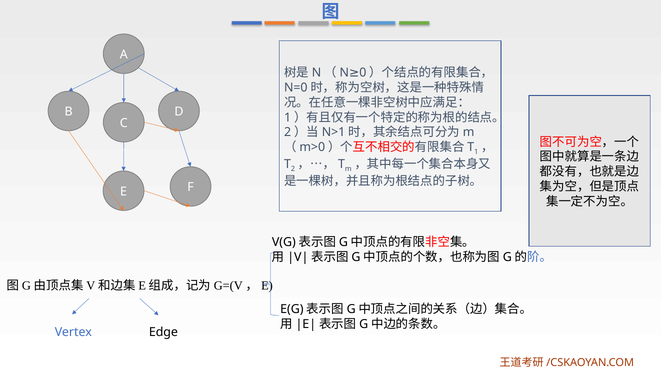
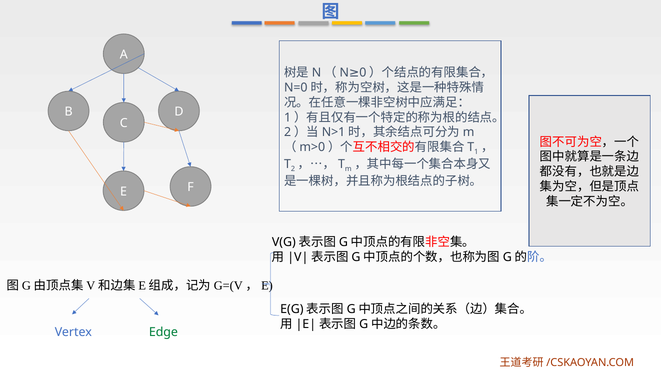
Edge colour: black -> green (163, 332)
